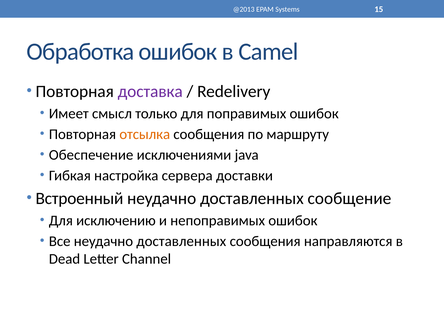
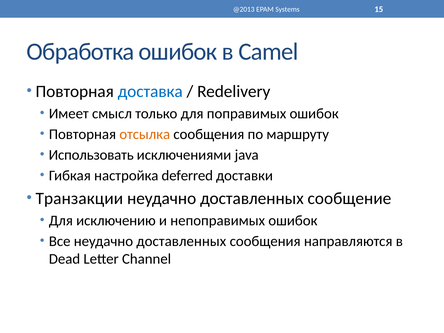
доставка colour: purple -> blue (150, 91)
Обеспечение: Обеспечение -> Использовать (91, 155)
сервера: сервера -> deferred (187, 176)
Встроенный: Встроенный -> Транзакции (79, 198)
